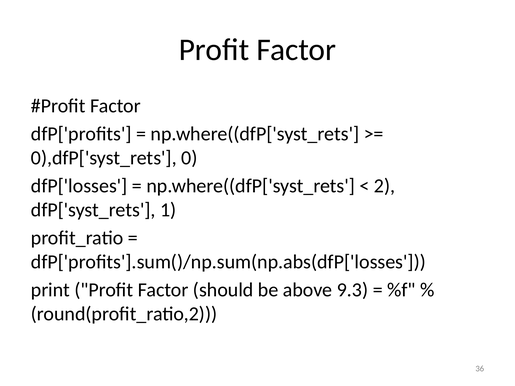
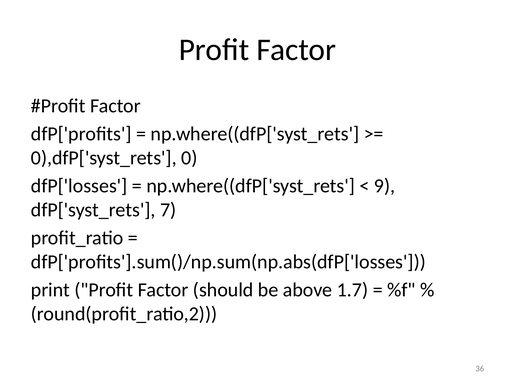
2: 2 -> 9 (385, 186)
1: 1 -> 7 (168, 210)
9.3: 9.3 -> 1.7 (352, 290)
